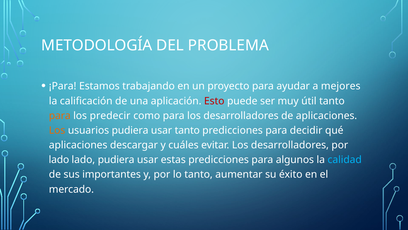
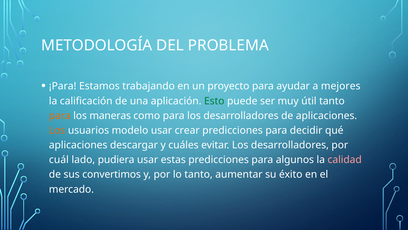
Esto colour: red -> green (214, 101)
predecir: predecir -> maneras (110, 115)
usuarios pudiera: pudiera -> modelo (130, 130)
usar tanto: tanto -> crear (187, 130)
lado: lado -> cuál (59, 160)
calidad colour: light blue -> pink (345, 160)
importantes: importantes -> convertimos (112, 174)
